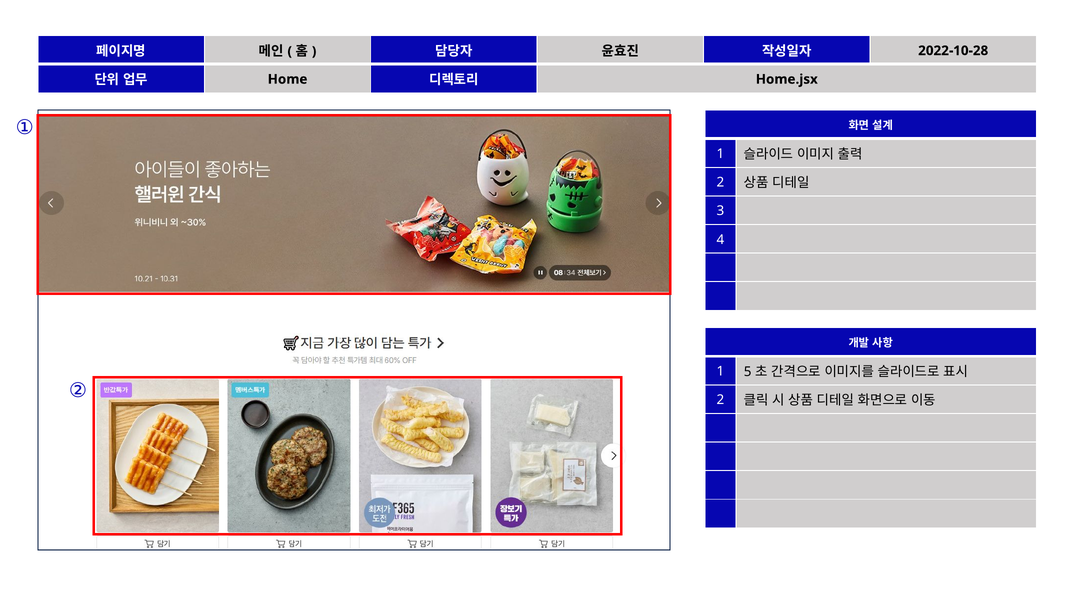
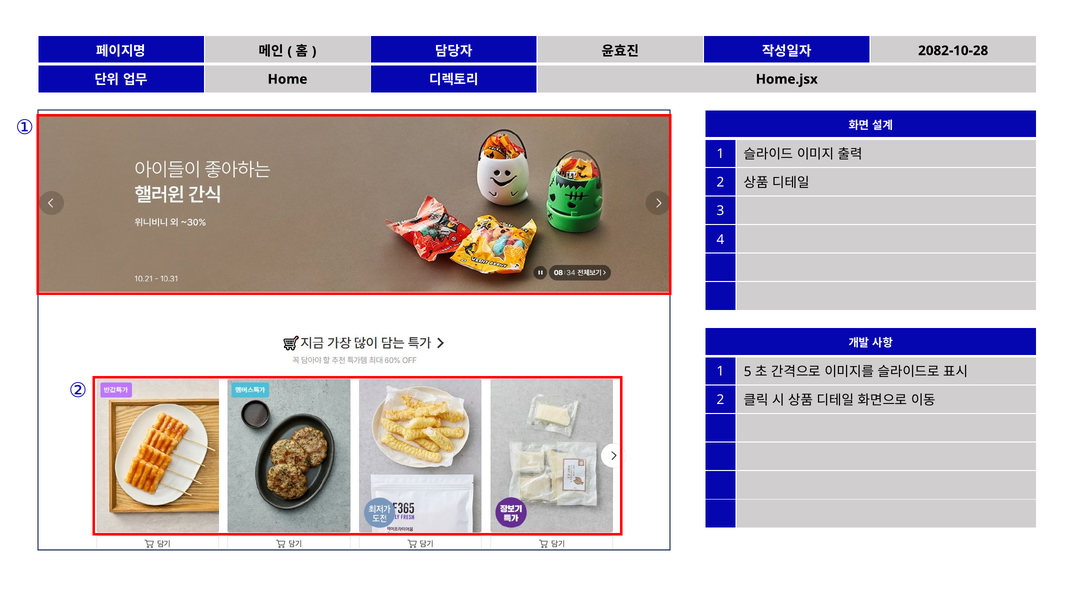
2022-10-28: 2022-10-28 -> 2082-10-28 (953, 51)
